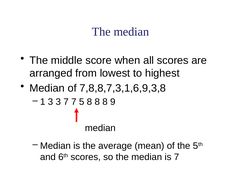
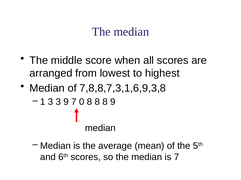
3 7: 7 -> 9 (66, 102)
5: 5 -> 0 (82, 102)
